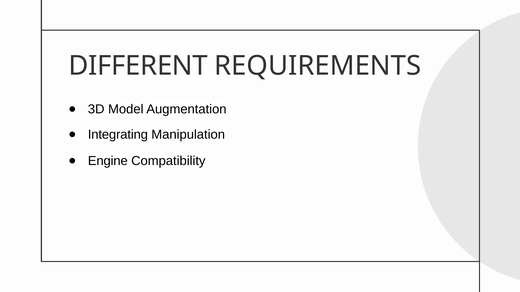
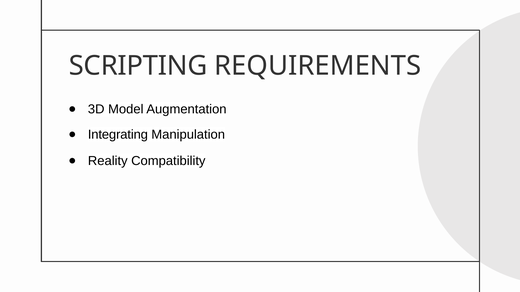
DIFFERENT: DIFFERENT -> SCRIPTING (138, 66)
Engine: Engine -> Reality (108, 161)
